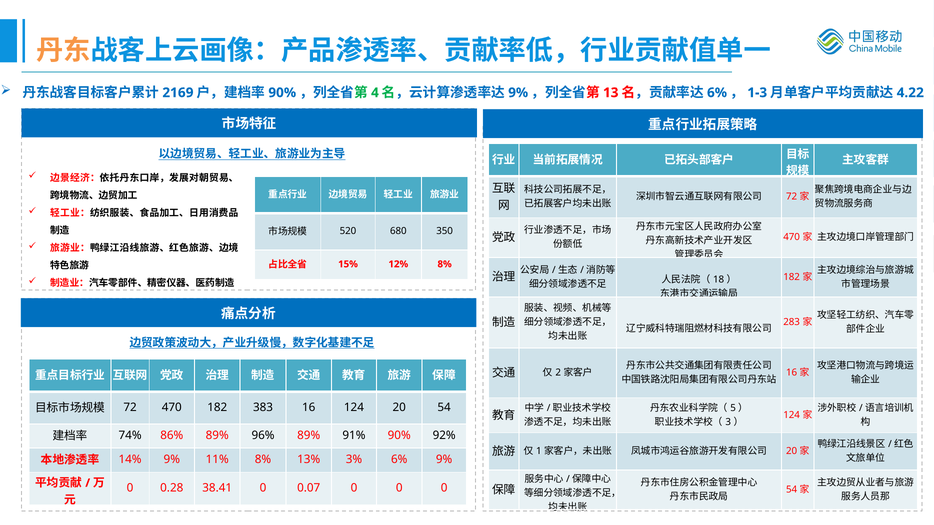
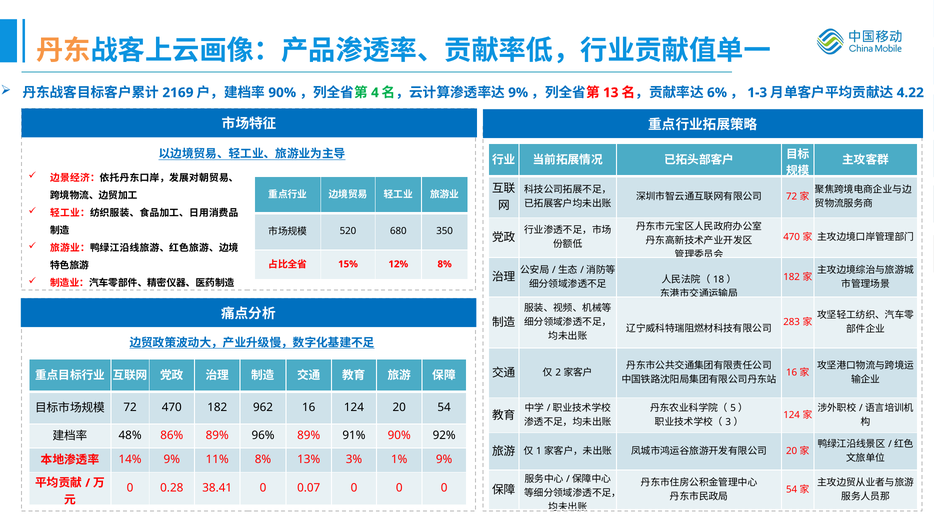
383: 383 -> 962 (263, 407)
74%: 74% -> 48% (130, 436)
3% 6%: 6% -> 1% (399, 460)
